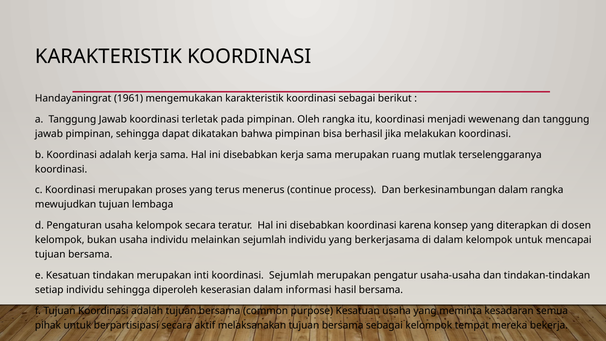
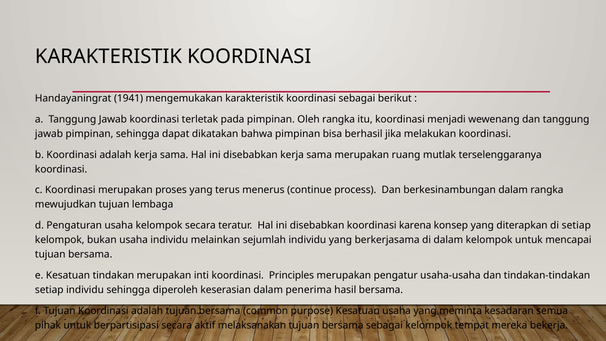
1961: 1961 -> 1941 (129, 98)
di dosen: dosen -> setiap (576, 225)
koordinasi Sejumlah: Sejumlah -> Principles (292, 275)
informasi: informasi -> penerima (309, 290)
